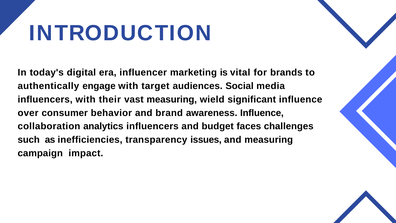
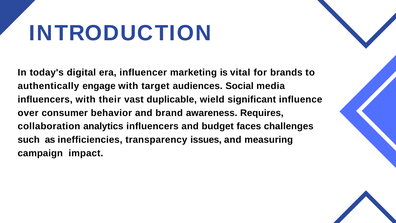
vast measuring: measuring -> duplicable (172, 99)
awareness Influence: Influence -> Requires (262, 113)
